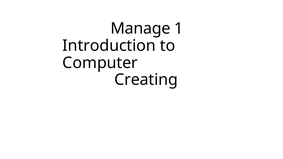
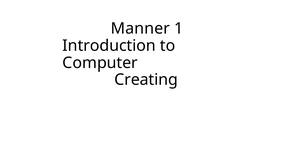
Manage: Manage -> Manner (140, 28)
